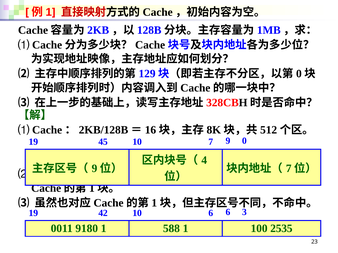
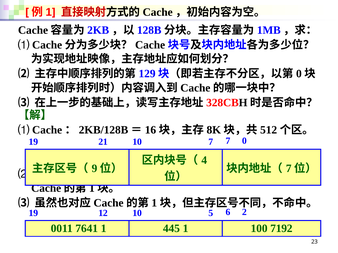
45: 45 -> 21 (103, 142)
7 9: 9 -> 7 (228, 141)
42: 42 -> 12 (103, 213)
10 6: 6 -> 5 (211, 213)
3: 3 -> 2 (244, 213)
9180: 9180 -> 7641 (87, 229)
588: 588 -> 445 (171, 229)
2535: 2535 -> 7192 (281, 229)
